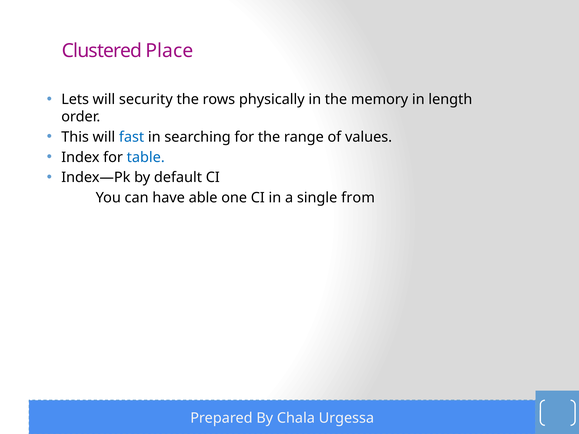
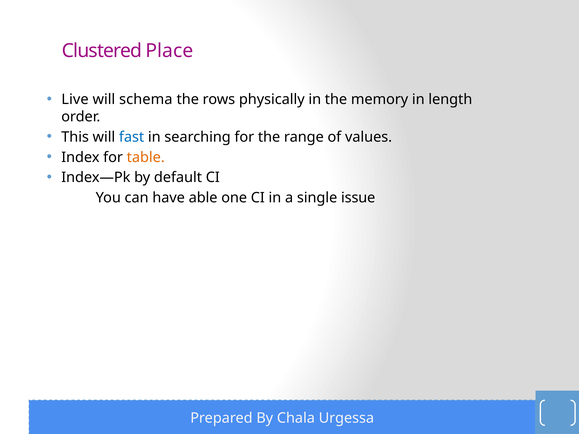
Lets: Lets -> Live (75, 99)
security: security -> schema (146, 99)
table colour: blue -> orange (146, 157)
from: from -> issue (358, 198)
